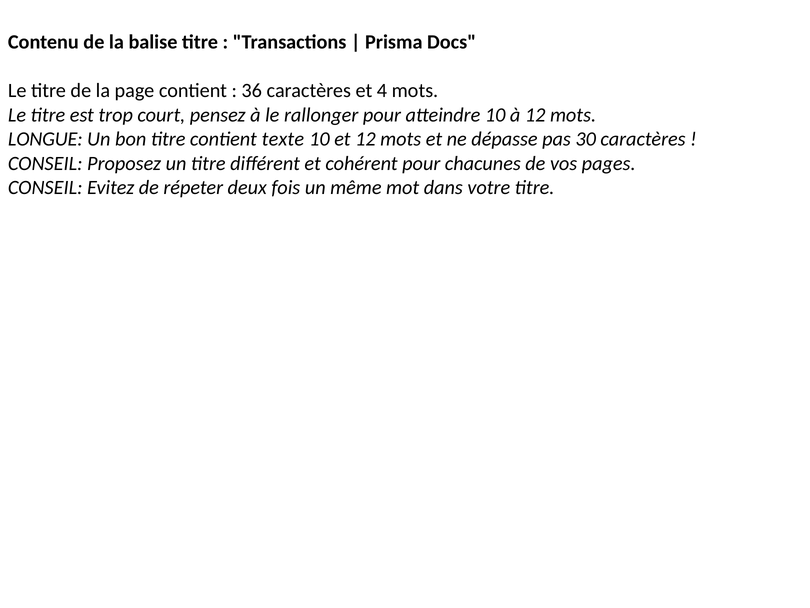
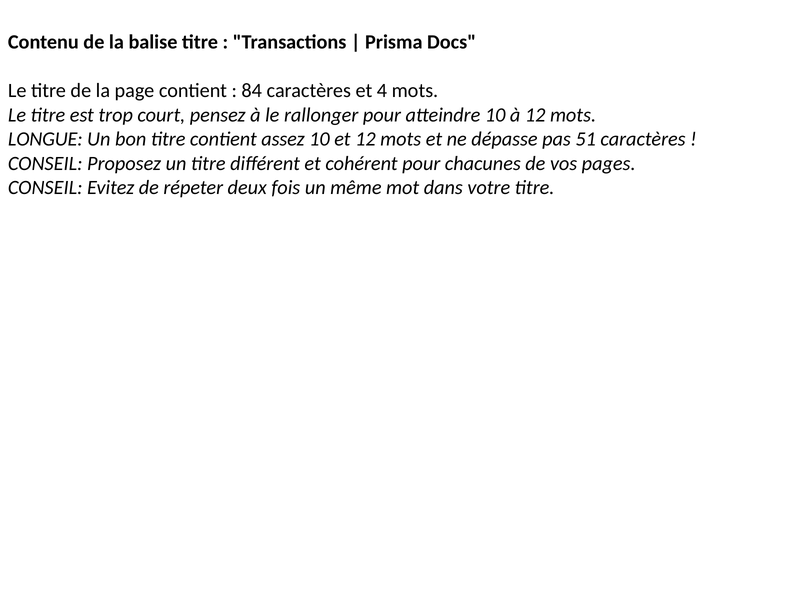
36: 36 -> 84 (252, 90)
texte: texte -> assez (283, 139)
30: 30 -> 51 (586, 139)
